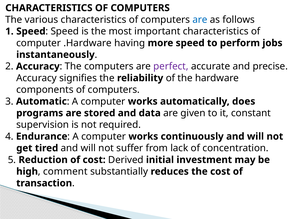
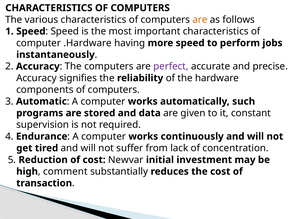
are colour: blue -> orange (200, 20)
does: does -> such (244, 101)
Derived: Derived -> Newvar (126, 160)
